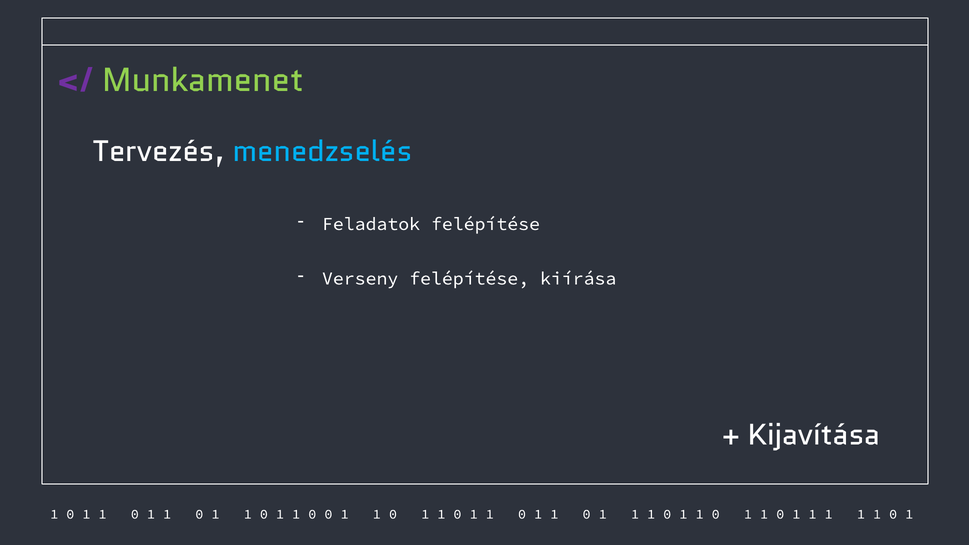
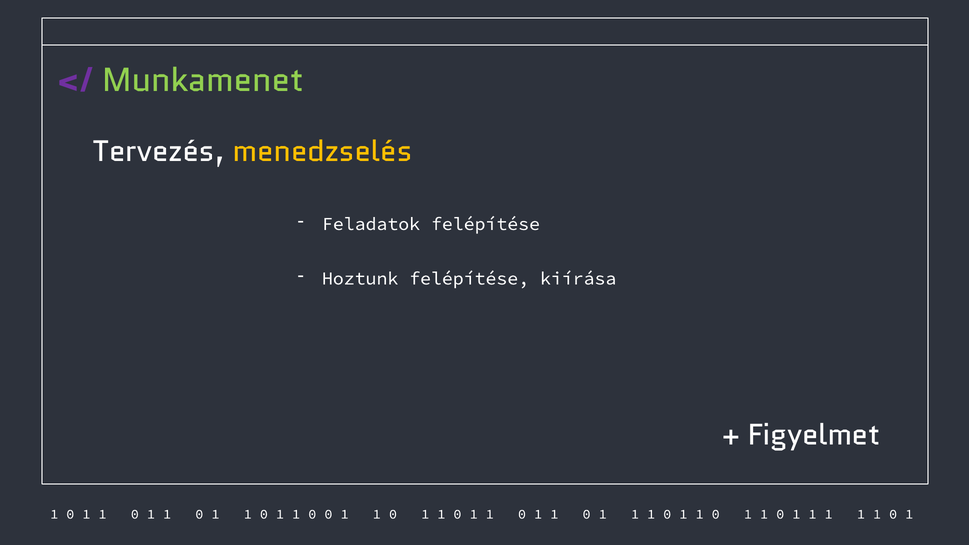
menedzselés colour: light blue -> yellow (323, 151)
Verseny: Verseny -> Hoztunk (360, 279)
Kijavítása: Kijavítása -> Figyelmet (814, 435)
